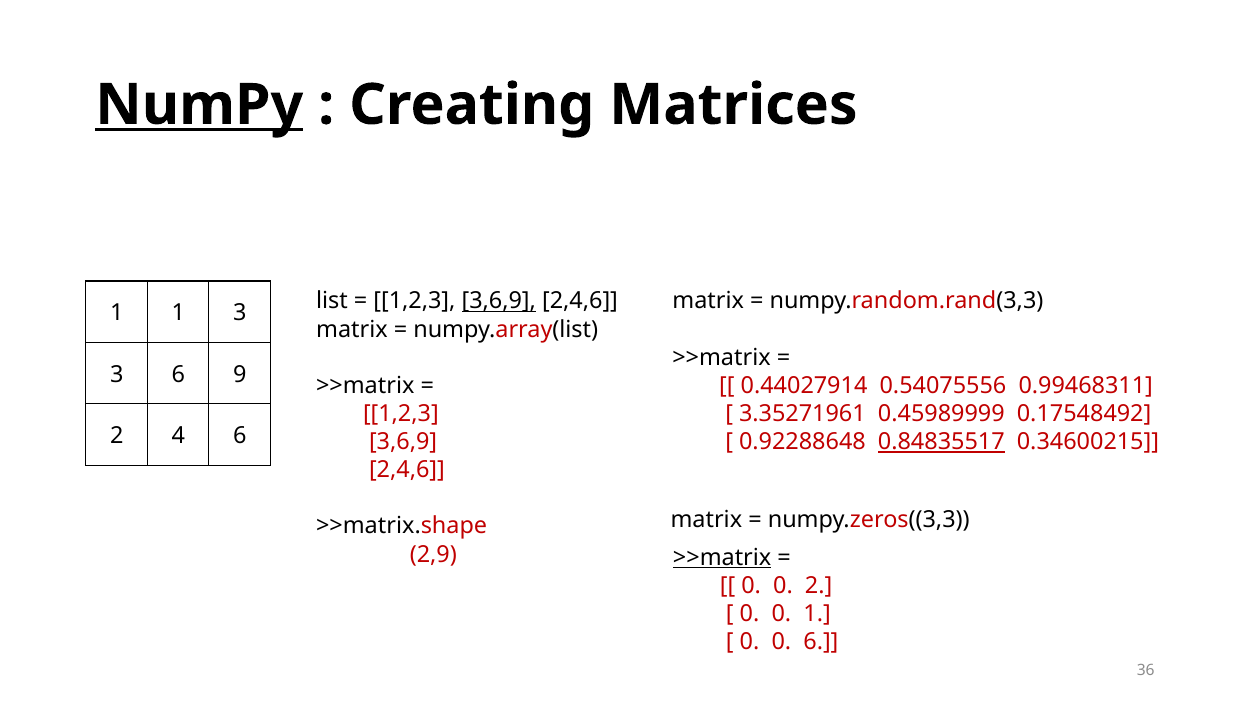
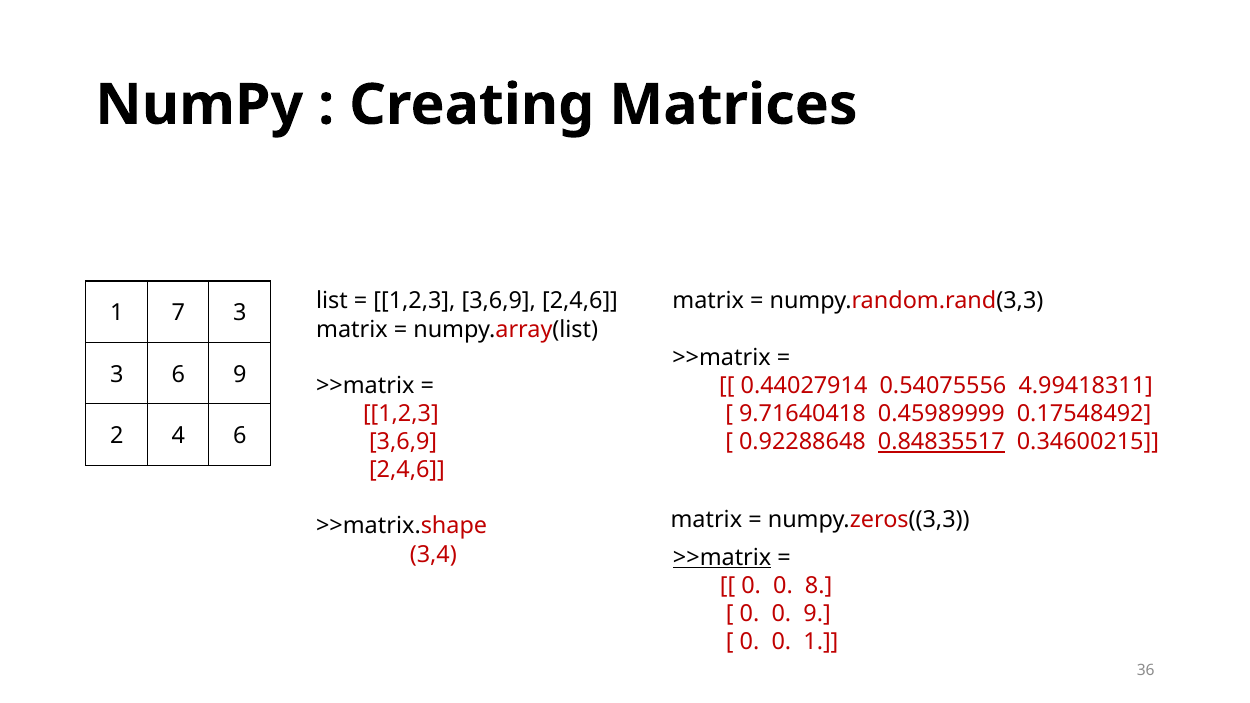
NumPy underline: present -> none (199, 105)
3,6,9 underline: present -> none (499, 301)
1 1: 1 -> 7 (178, 313)
0.99468311: 0.99468311 -> 4.99418311 (1086, 386)
3.35271961: 3.35271961 -> 9.71640418 (802, 414)
2,9: 2,9 -> 3,4 (433, 554)
0 2: 2 -> 8 (819, 586)
0 1: 1 -> 9 (817, 614)
0 6: 6 -> 1 (821, 642)
